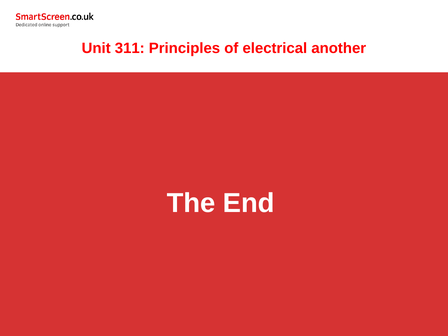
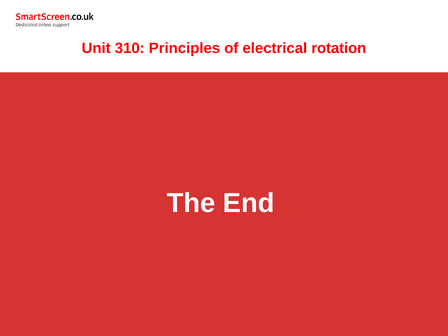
311: 311 -> 310 (130, 48)
another: another -> rotation (339, 48)
